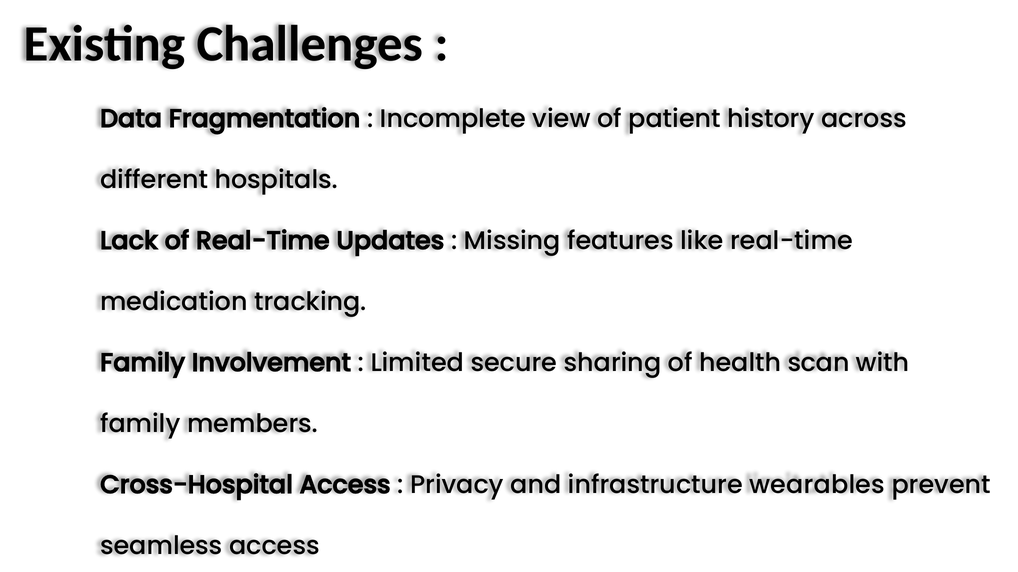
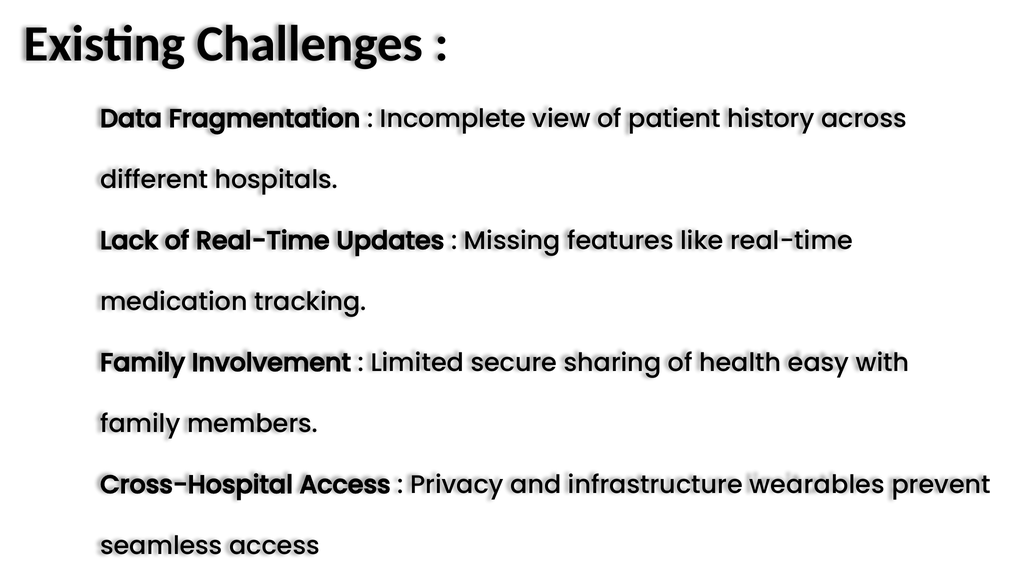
scan: scan -> easy (818, 363)
